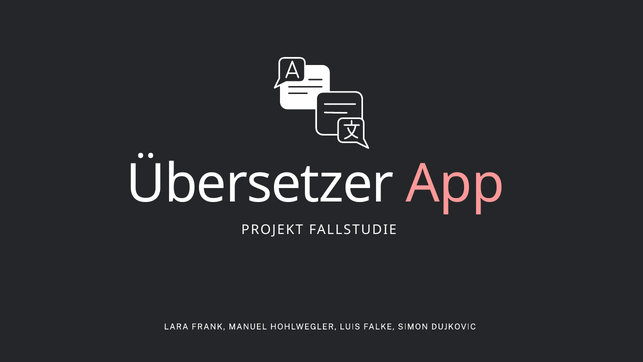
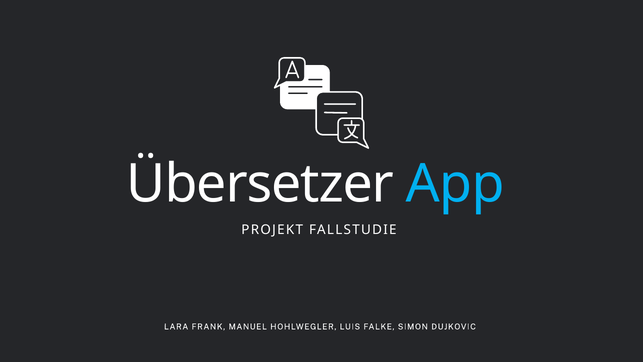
App colour: pink -> light blue (455, 184)
